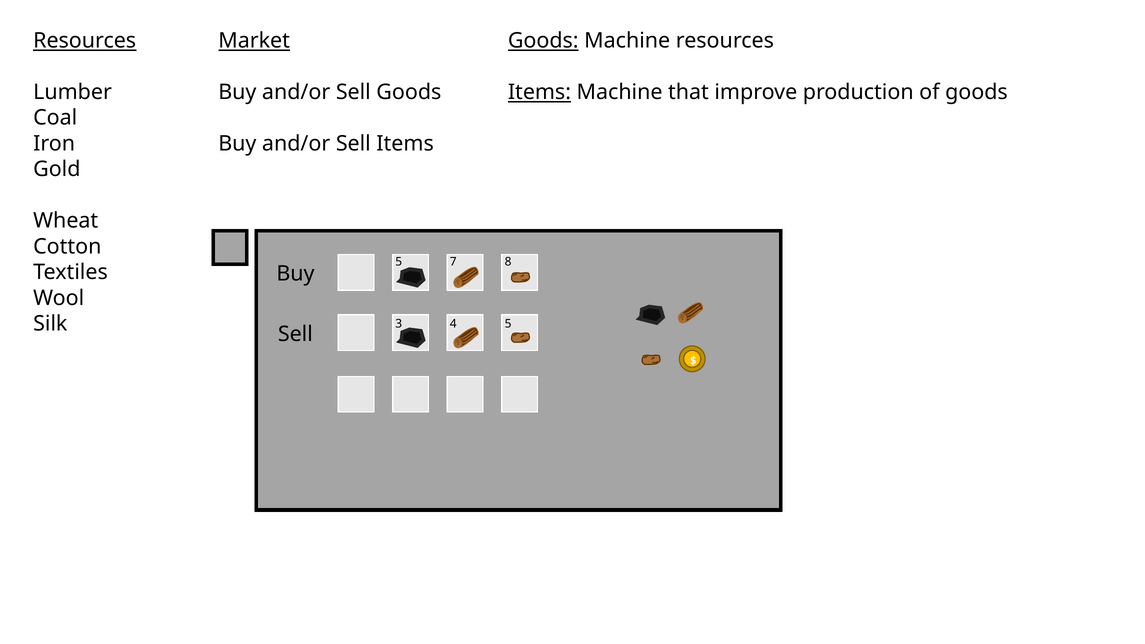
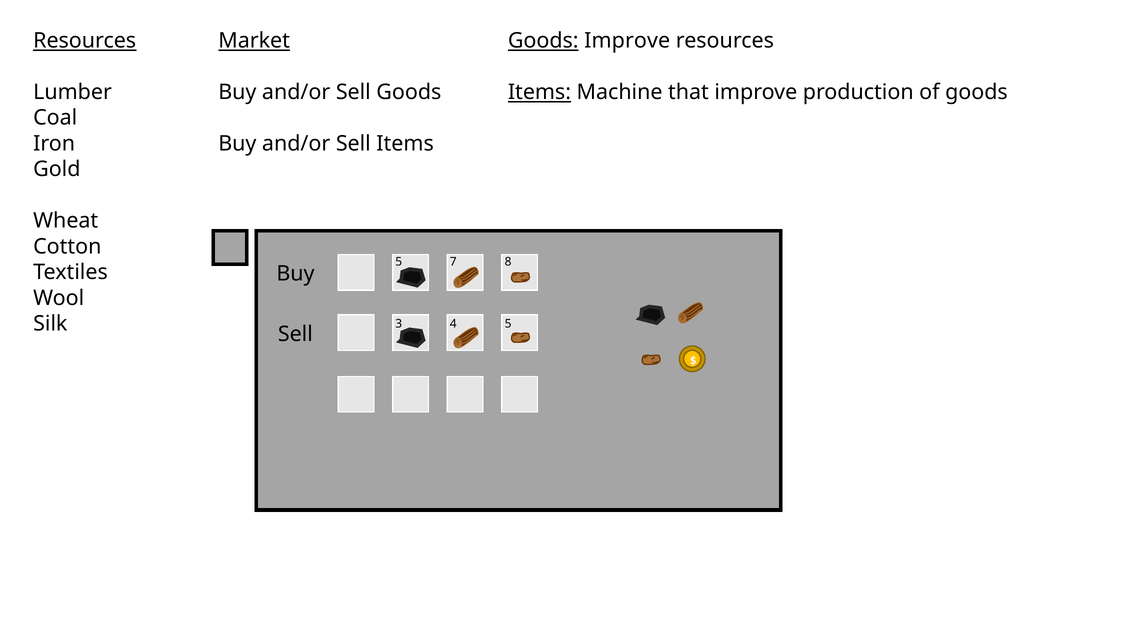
Goods Machine: Machine -> Improve (627, 41)
